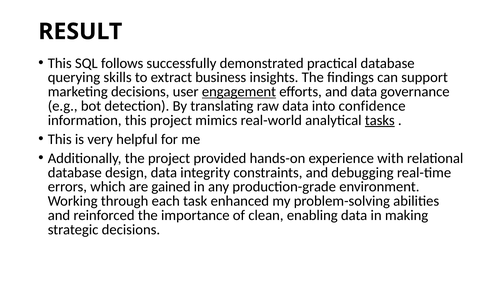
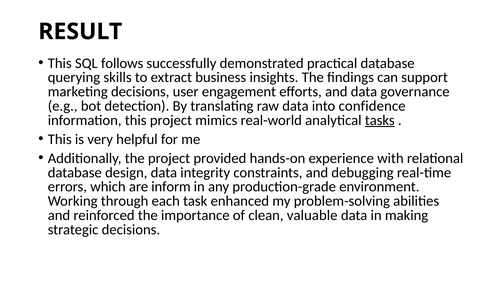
engagement underline: present -> none (239, 92)
gained: gained -> inform (171, 187)
enabling: enabling -> valuable (312, 215)
